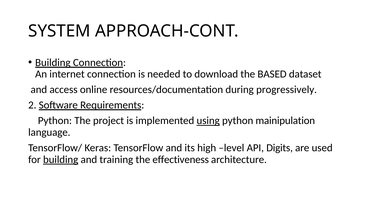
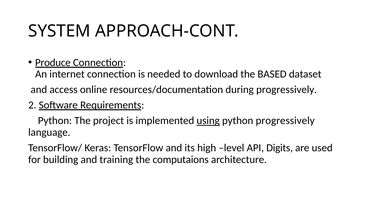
Building: Building -> Produce (53, 63)
python mainipulation: mainipulation -> progressively (285, 121)
building underline: present -> none (61, 160)
effectiveness: effectiveness -> computaions (181, 160)
